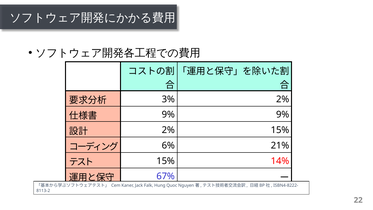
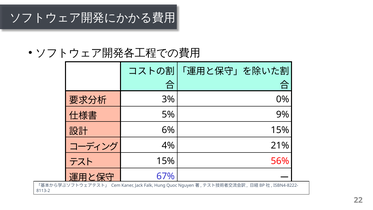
3% 2%: 2% -> 0% (283, 99)
9%: 9% -> 5% (168, 115)
2%: 2% -> 6% (168, 130)
6%: 6% -> 4% (168, 145)
14%: 14% -> 56% (280, 161)
